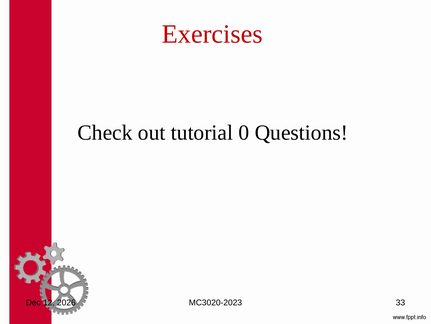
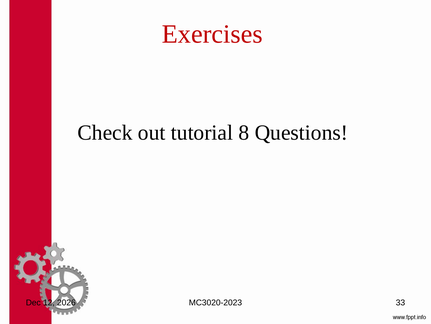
0: 0 -> 8 (244, 132)
